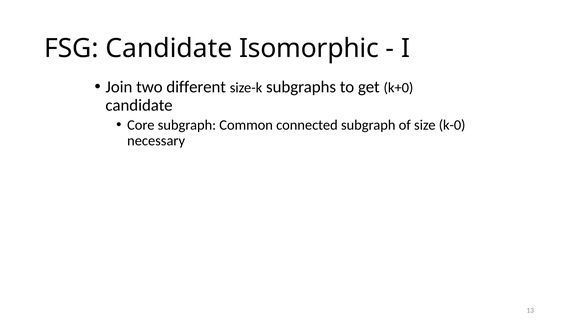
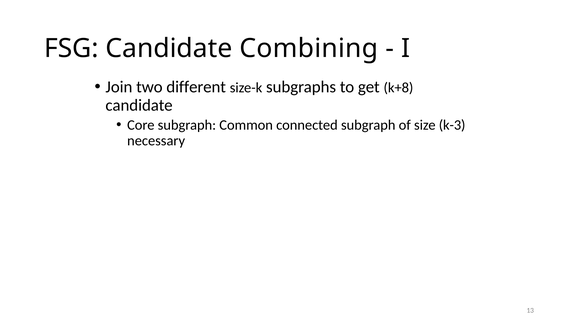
Isomorphic: Isomorphic -> Combining (309, 49)
k+0: k+0 -> k+8 (398, 88)
k-0: k-0 -> k-3 (452, 125)
